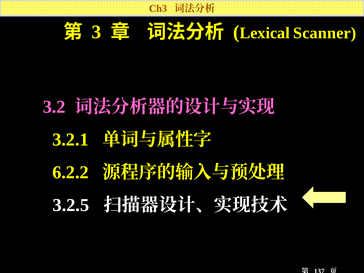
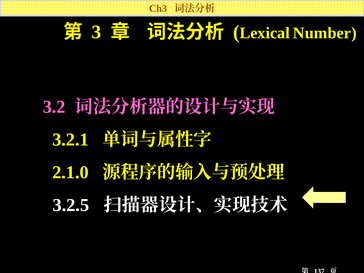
Scanner: Scanner -> Number (325, 33)
6.2.2: 6.2.2 -> 2.1.0 (70, 172)
